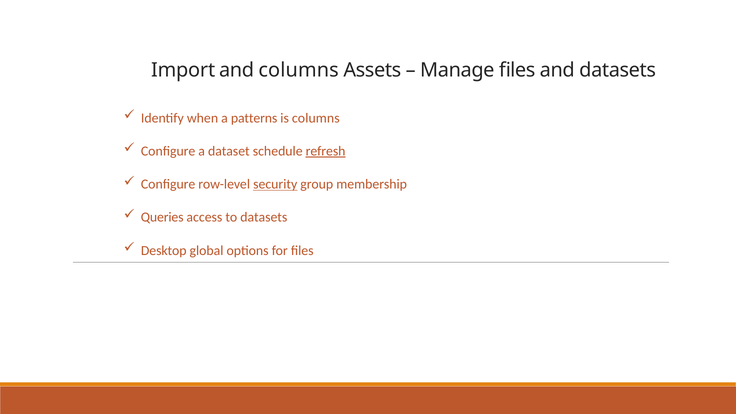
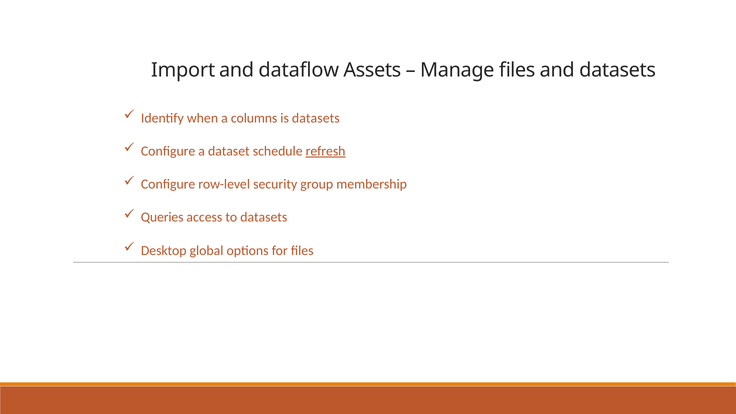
and columns: columns -> dataflow (299, 70)
patterns: patterns -> columns (254, 118)
is columns: columns -> datasets (316, 118)
security underline: present -> none (275, 184)
